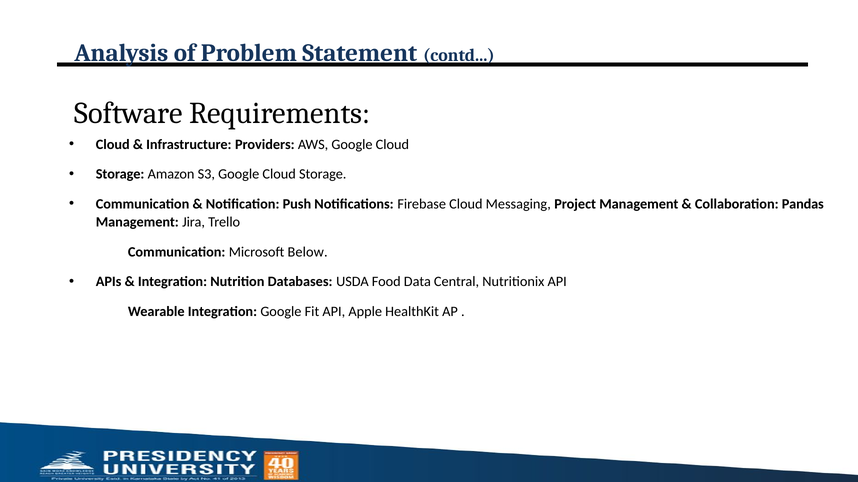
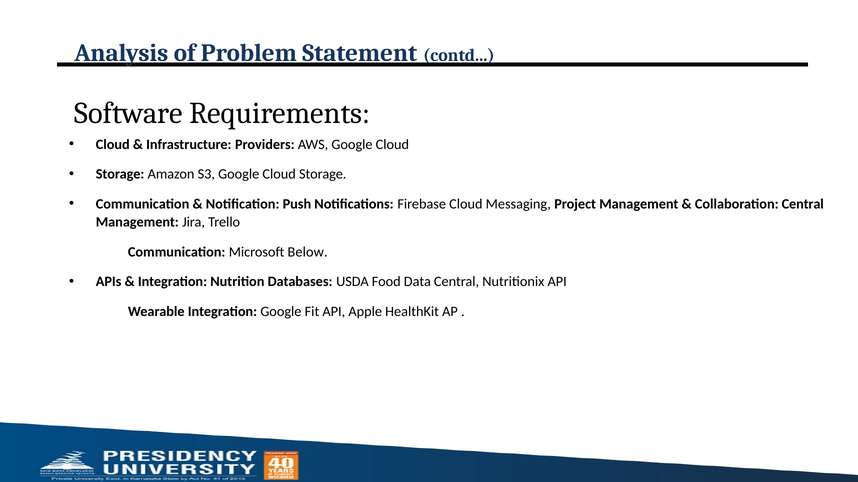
Collaboration Pandas: Pandas -> Central (803, 204)
